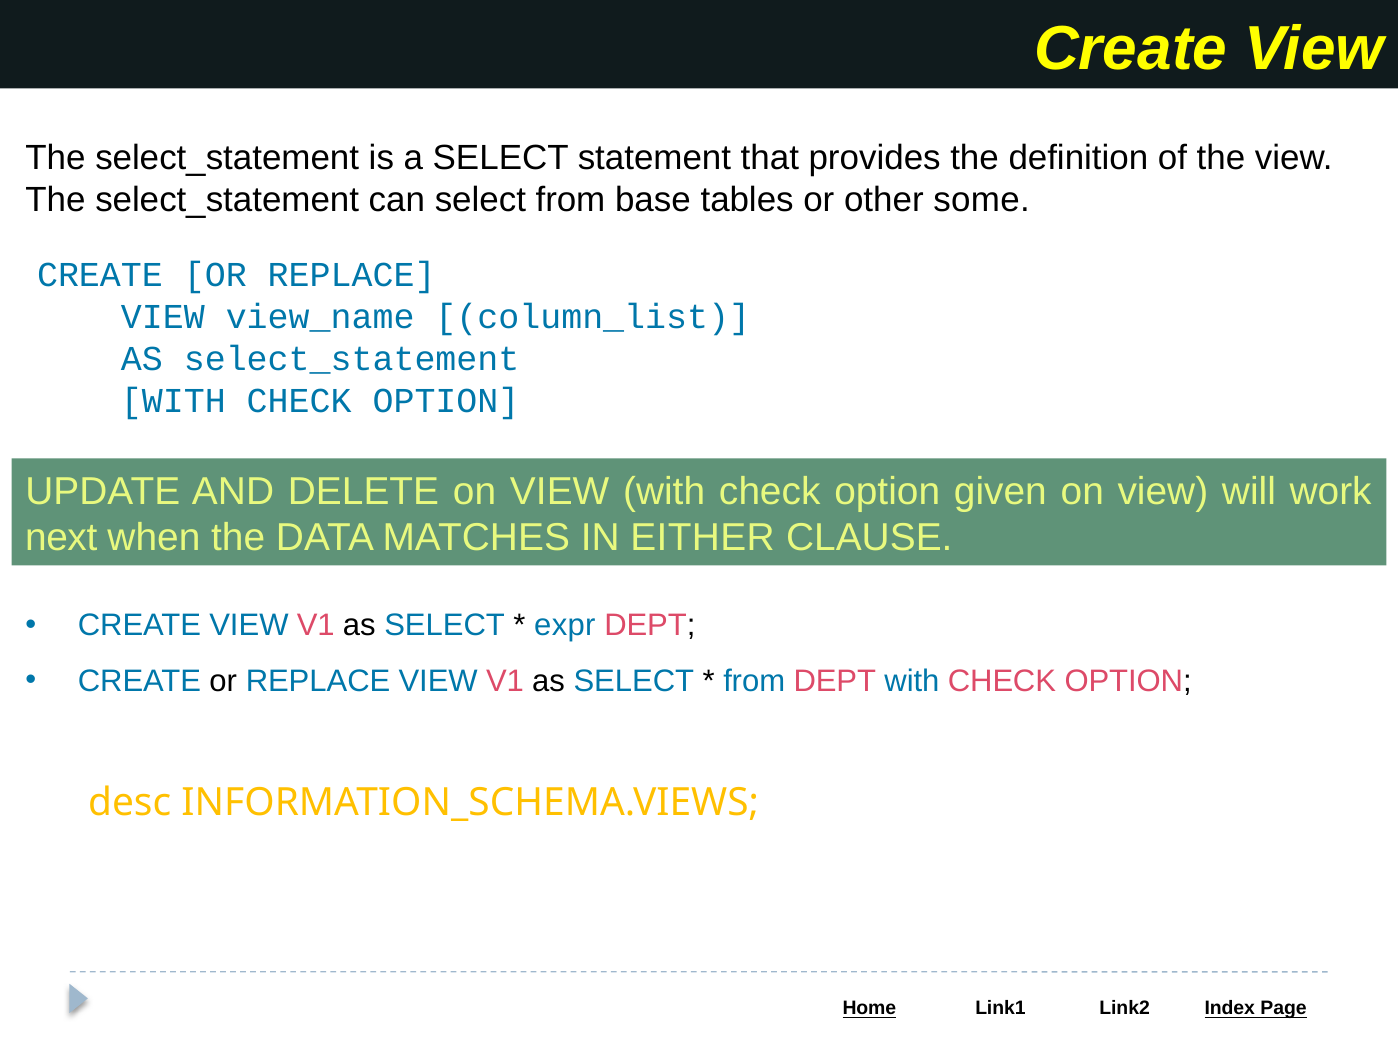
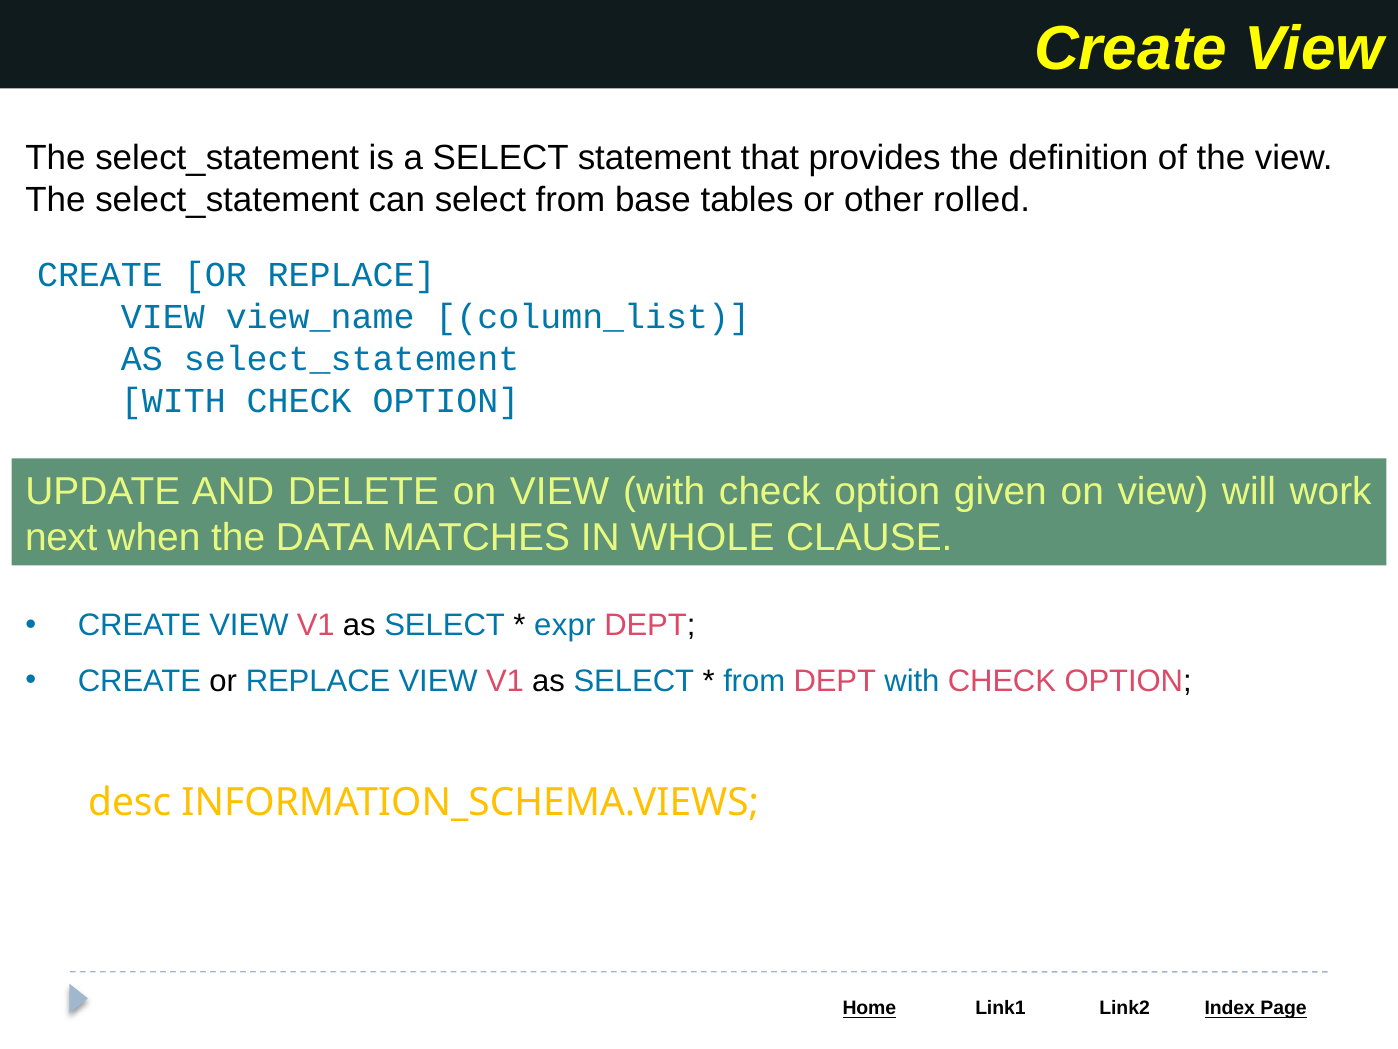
some: some -> rolled (982, 200)
EITHER: EITHER -> WHOLE (703, 538)
